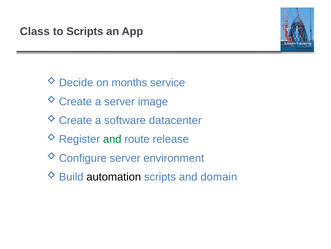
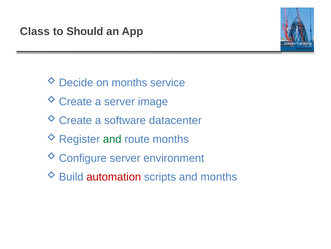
to Scripts: Scripts -> Should (85, 31)
route release: release -> months (171, 139)
automation colour: black -> red (114, 176)
and domain: domain -> months (219, 176)
